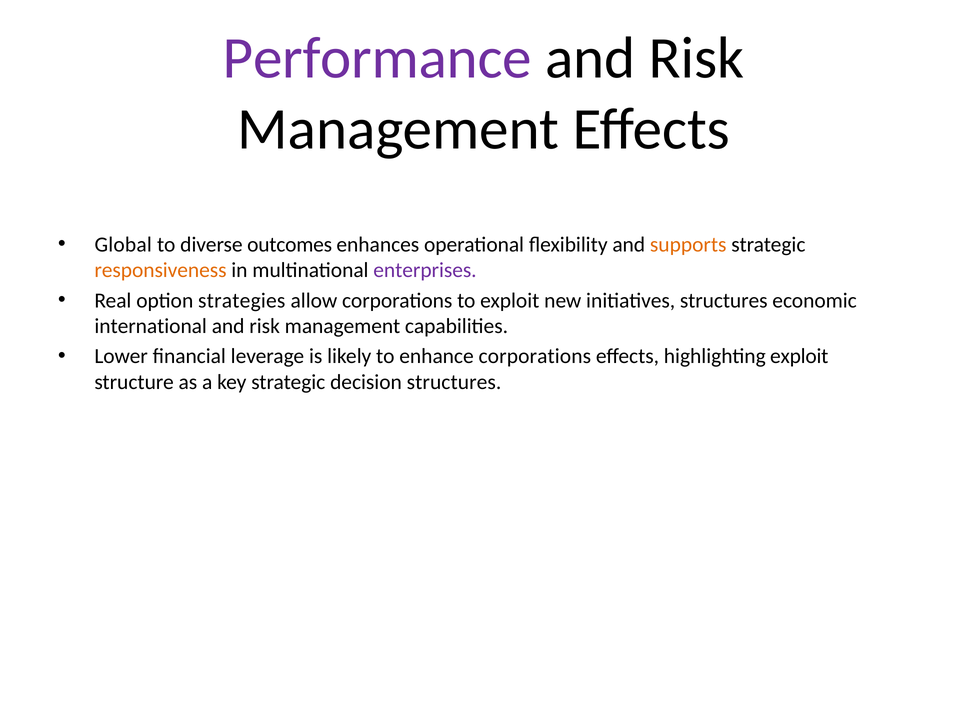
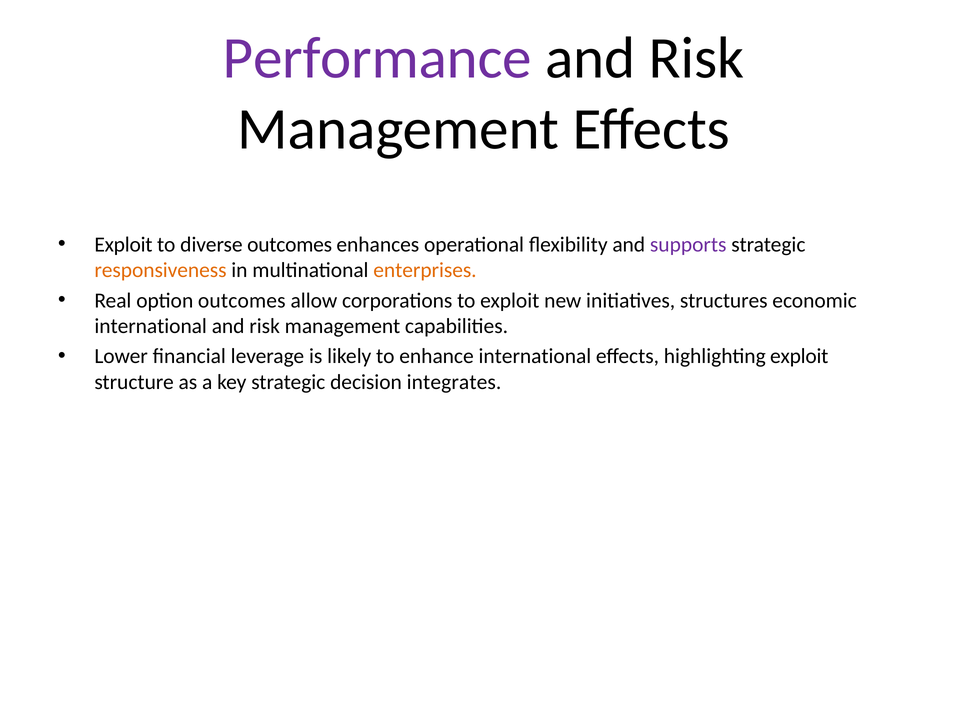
Global: Global -> Exploit (123, 245)
supports colour: orange -> purple (688, 245)
enterprises colour: purple -> orange (425, 270)
option strategies: strategies -> outcomes (242, 300)
enhance corporations: corporations -> international (535, 356)
decision structures: structures -> integrates (454, 382)
